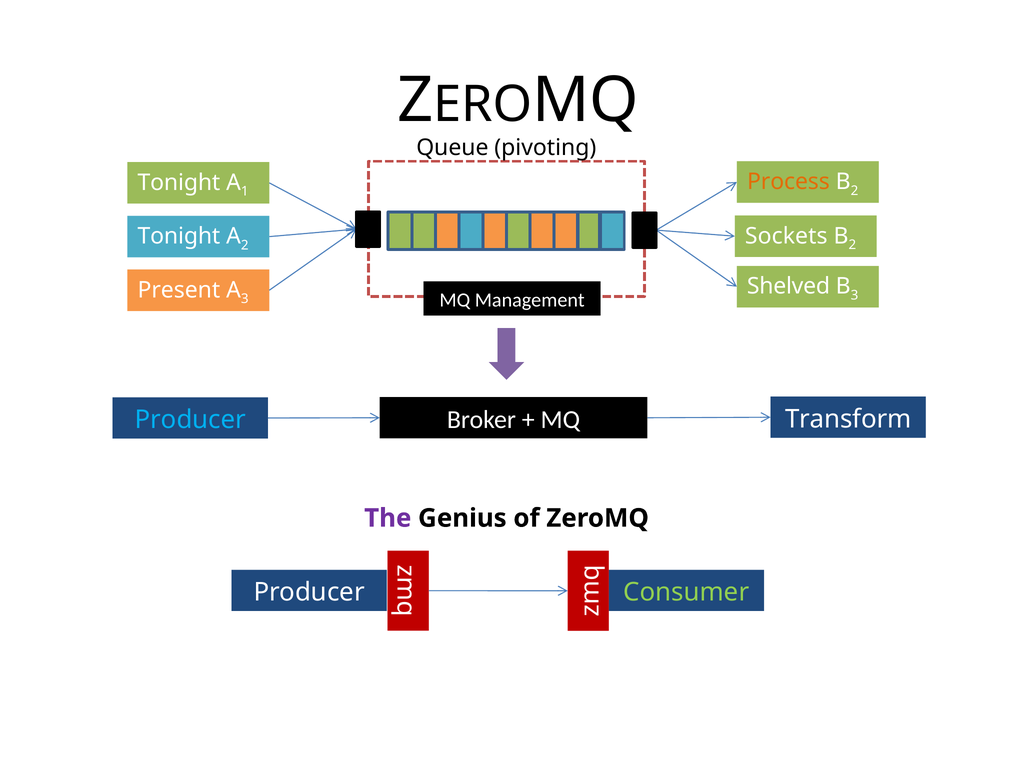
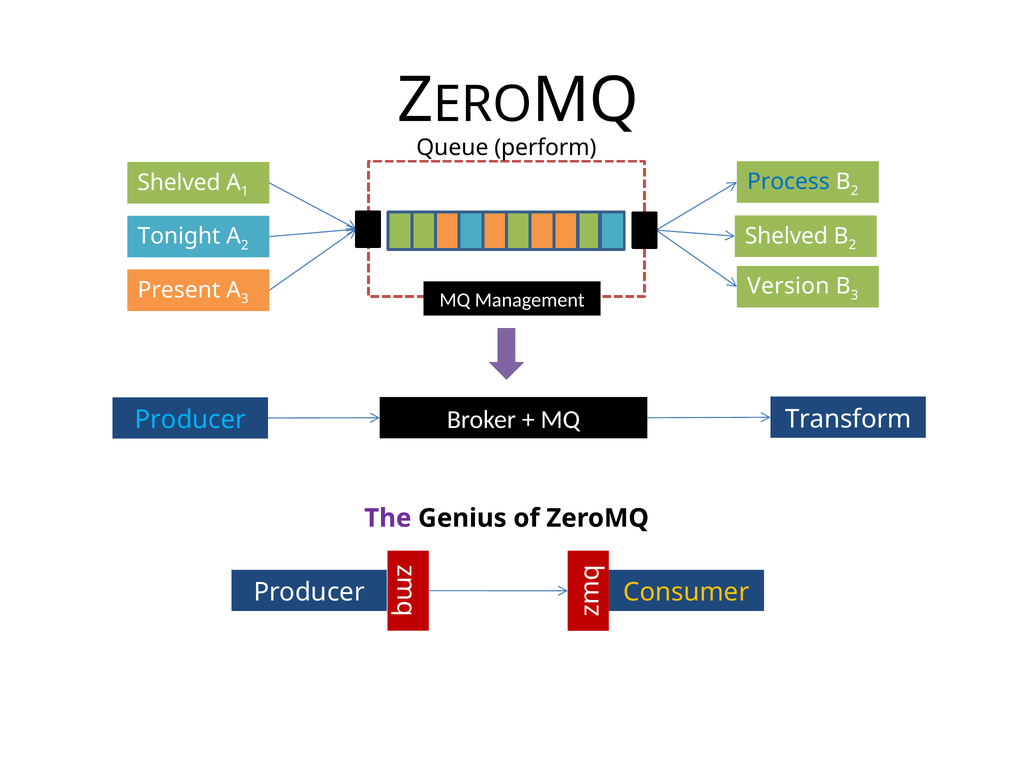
pivoting: pivoting -> perform (545, 148)
Process colour: orange -> blue (788, 182)
Tonight: Tonight -> Shelved (179, 183)
Sockets: Sockets -> Shelved (786, 236)
Shelved: Shelved -> Version (788, 286)
Consumer colour: light green -> yellow (686, 592)
